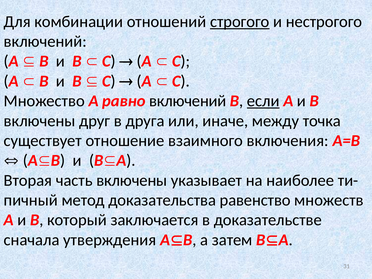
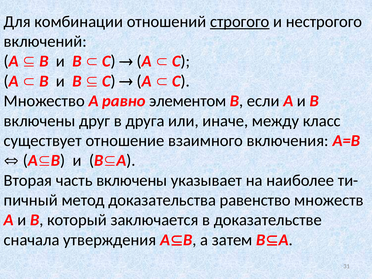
равно включений: включений -> элементом (188, 101)
если underline: present -> none (263, 101)
точка: точка -> класс (322, 121)
